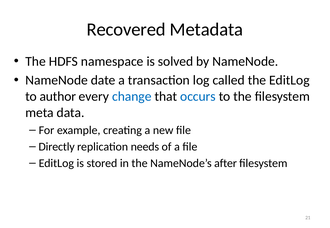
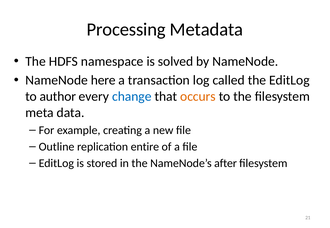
Recovered: Recovered -> Processing (126, 29)
date: date -> here (103, 80)
occurs colour: blue -> orange (198, 97)
Directly: Directly -> Outline (57, 147)
needs: needs -> entire (145, 147)
